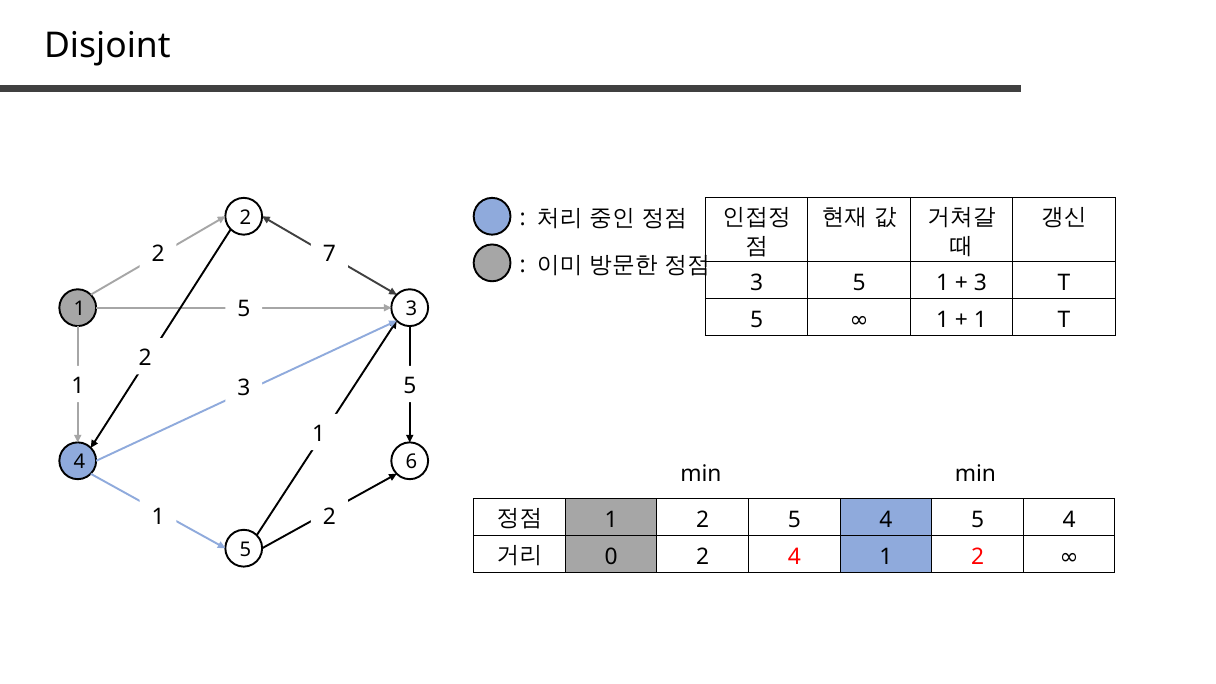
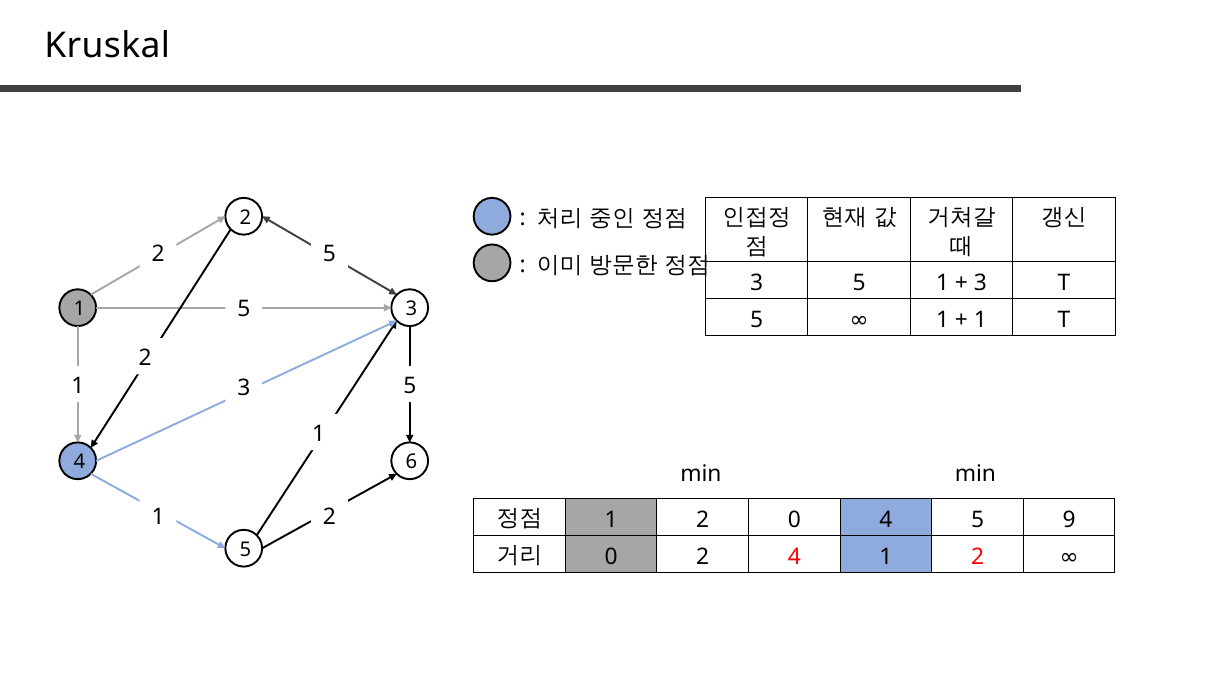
Disjoint: Disjoint -> Kruskal (107, 46)
7: 7 -> 5 (329, 254)
5: 5 -> 0 (794, 520)
4 5 4: 4 -> 9 (1069, 520)
